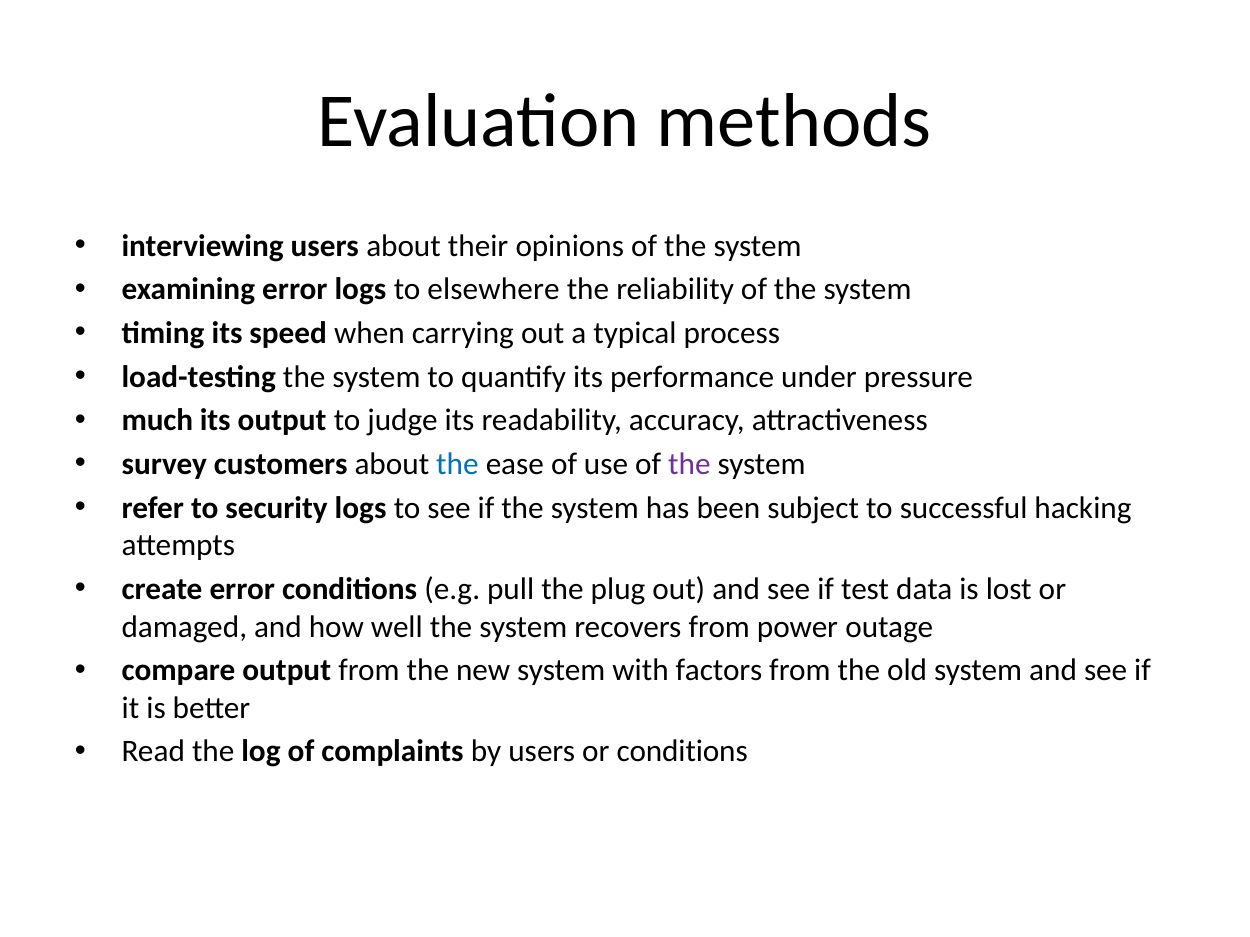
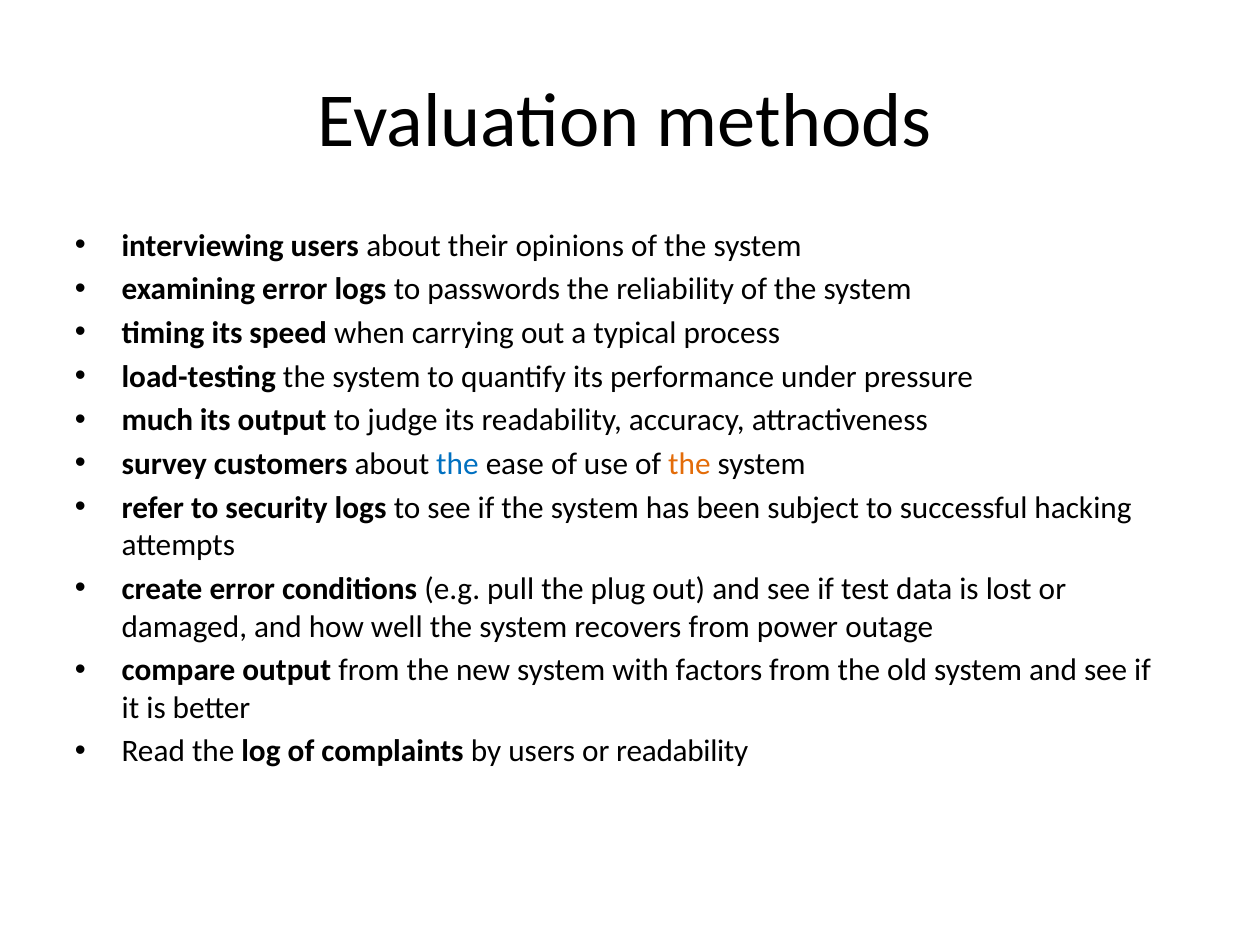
elsewhere: elsewhere -> passwords (494, 290)
the colour: purple -> orange (689, 465)
or conditions: conditions -> readability (682, 752)
